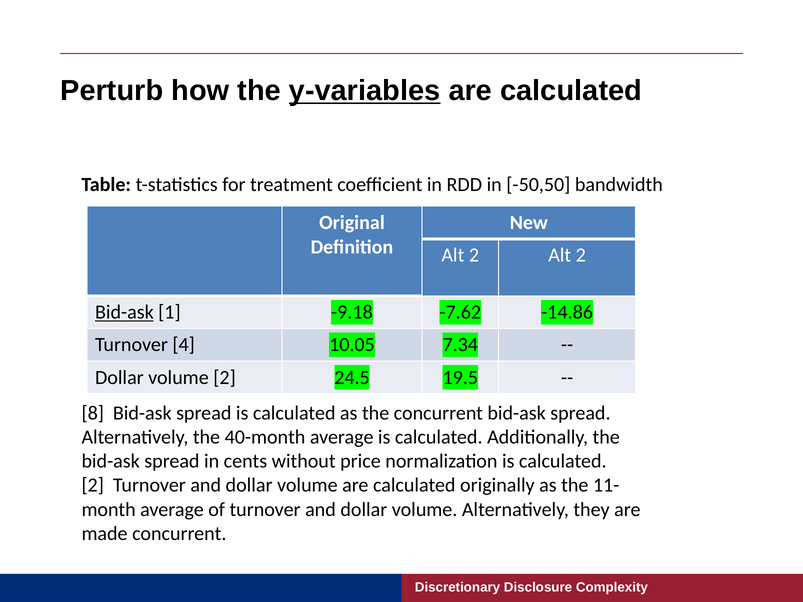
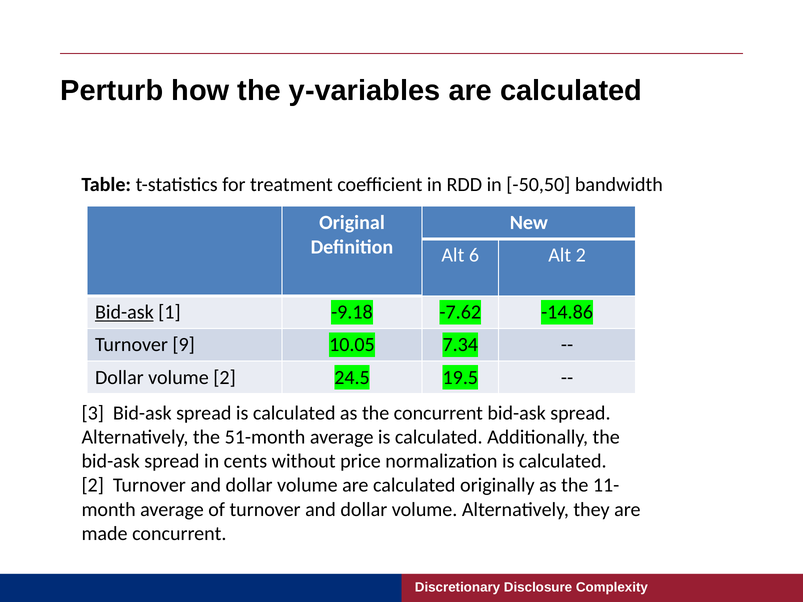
y-variables underline: present -> none (365, 91)
2: 2 -> 6 (474, 255)
4: 4 -> 9 (184, 345)
8: 8 -> 3 (93, 413)
40-month: 40-month -> 51-month (265, 437)
